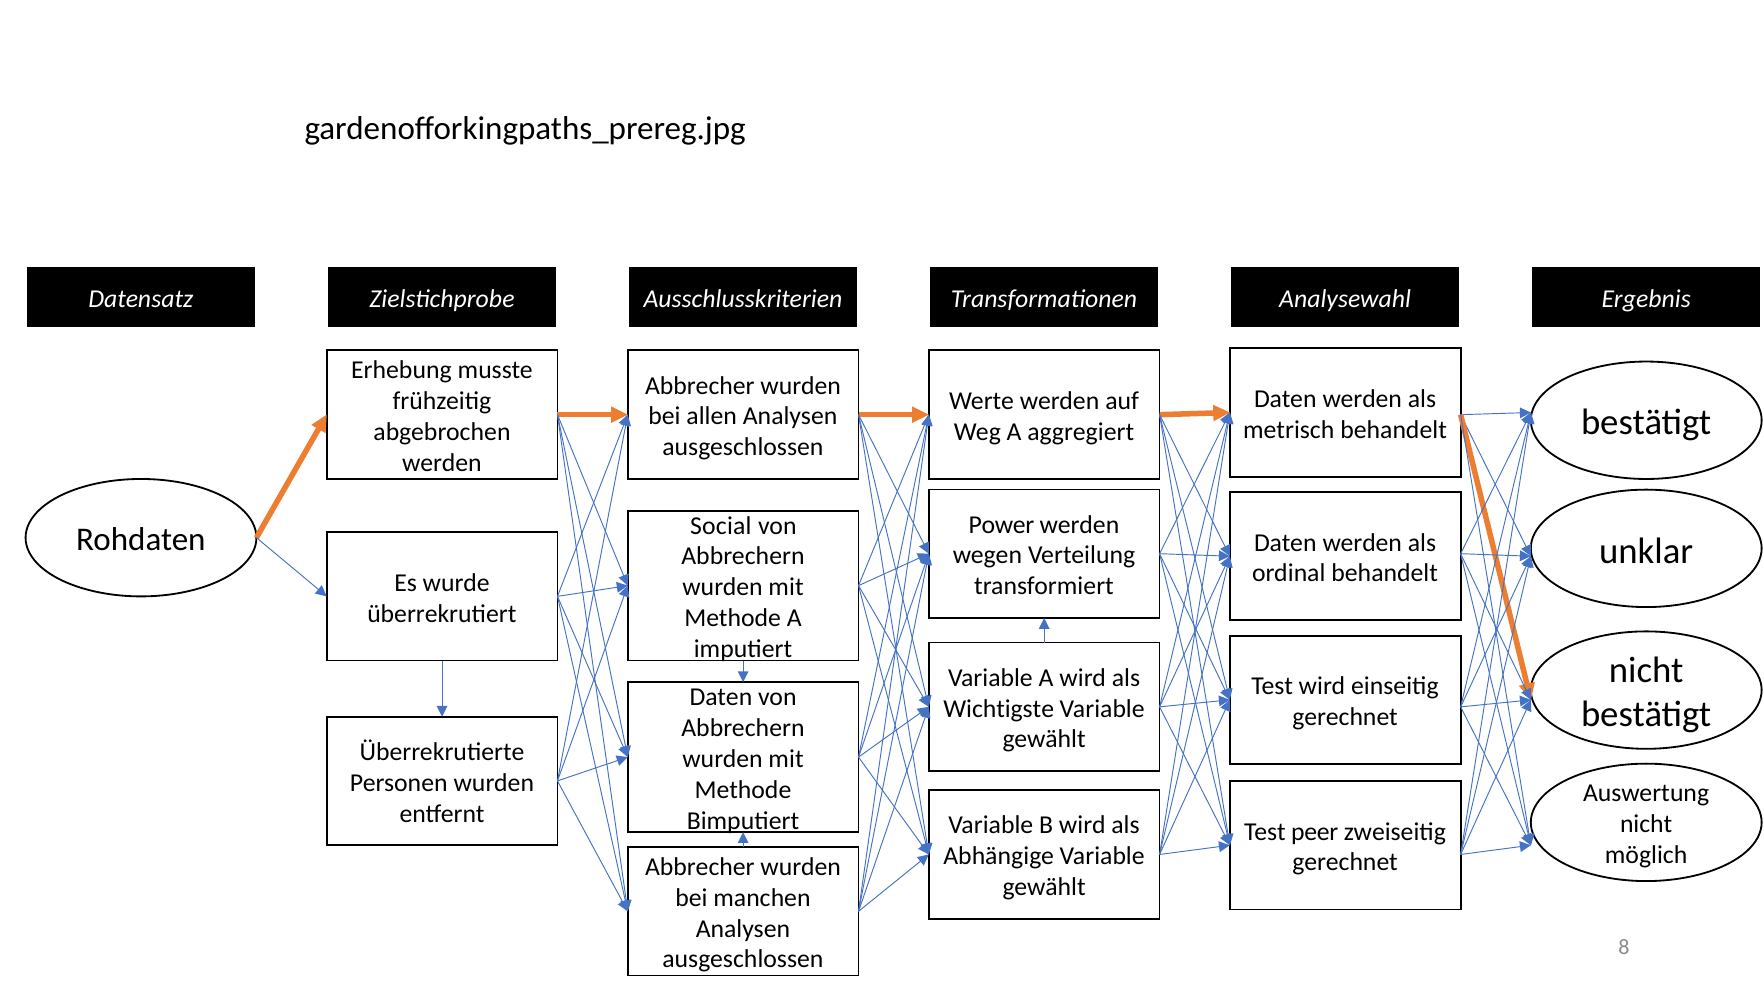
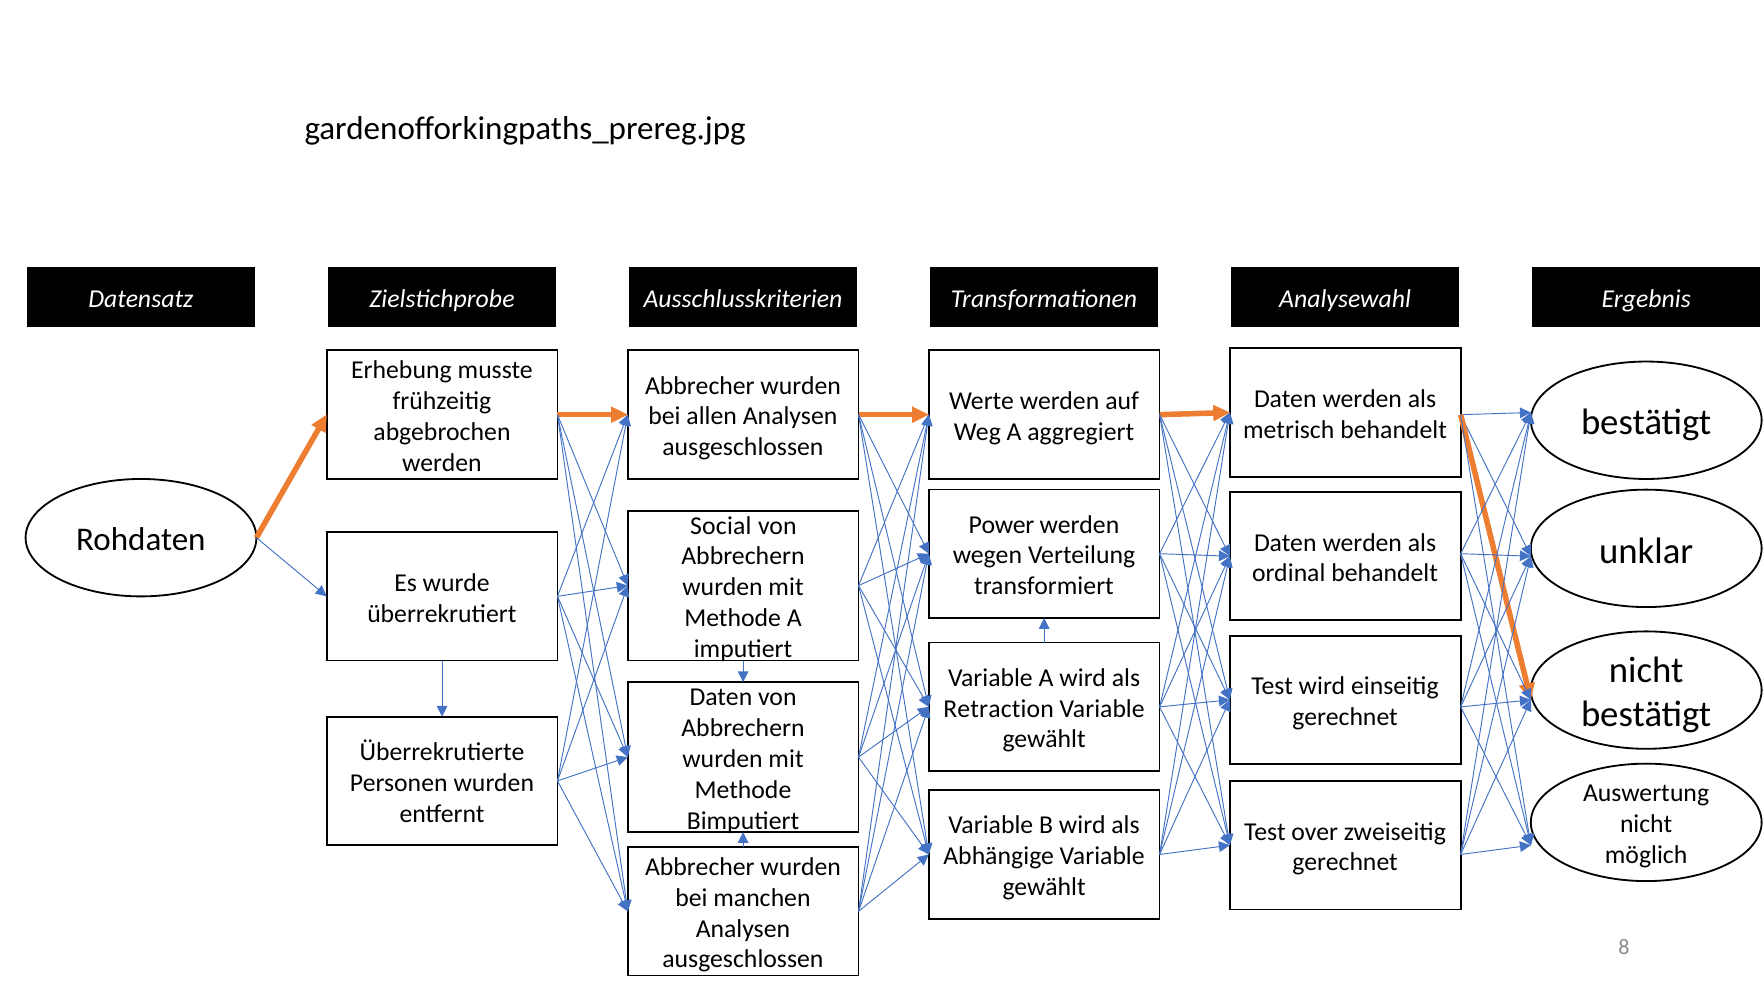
Wichtigste: Wichtigste -> Retraction (999, 709)
peer: peer -> over (1315, 832)
